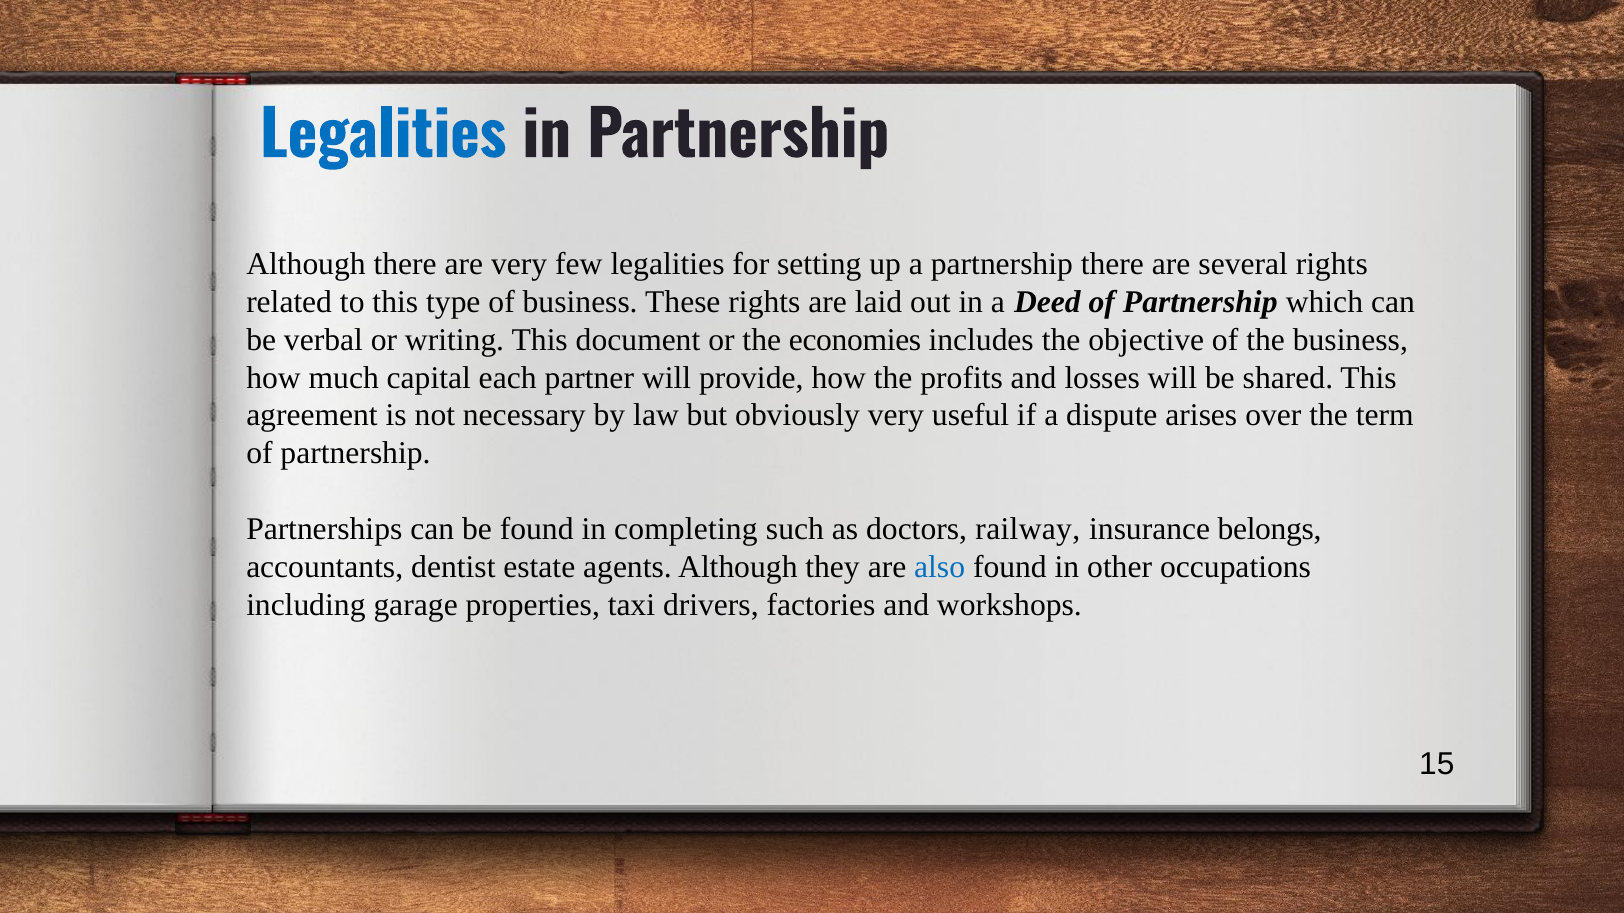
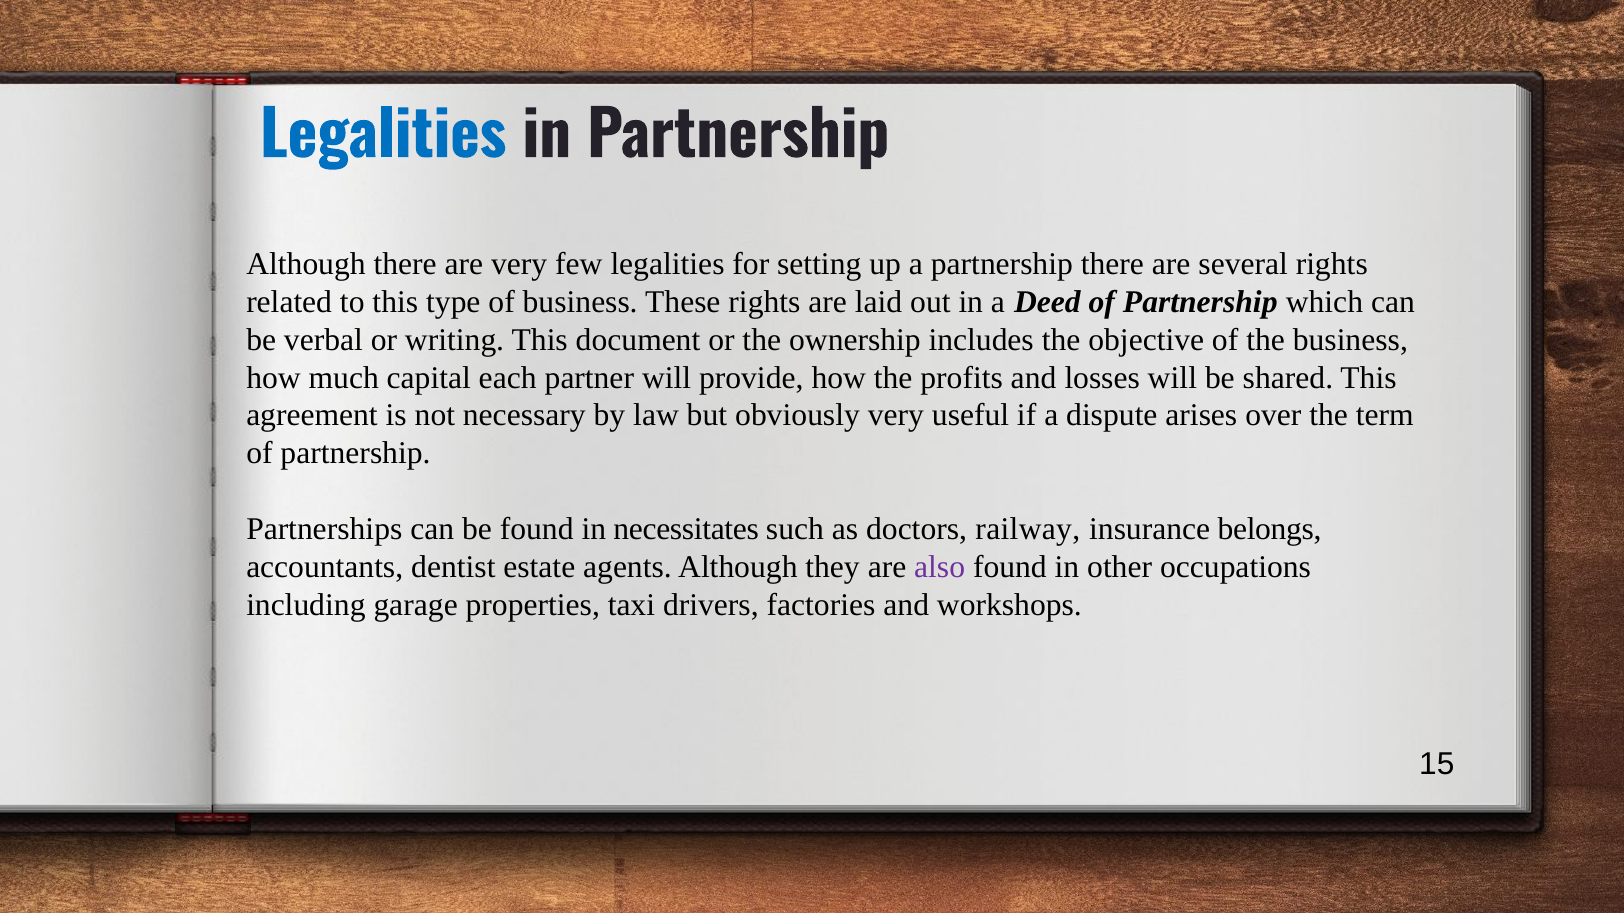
economies: economies -> ownership (855, 340)
completing: completing -> necessitates (686, 529)
also colour: blue -> purple (940, 567)
